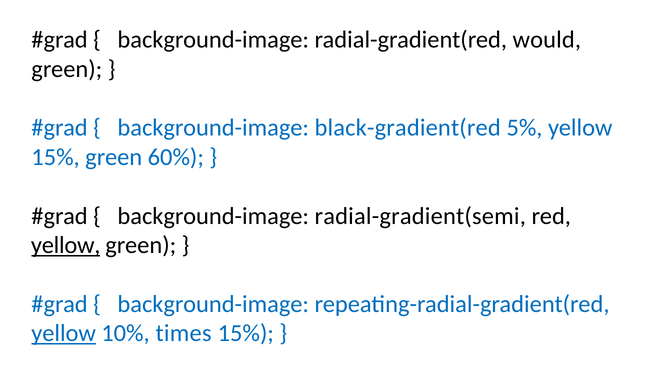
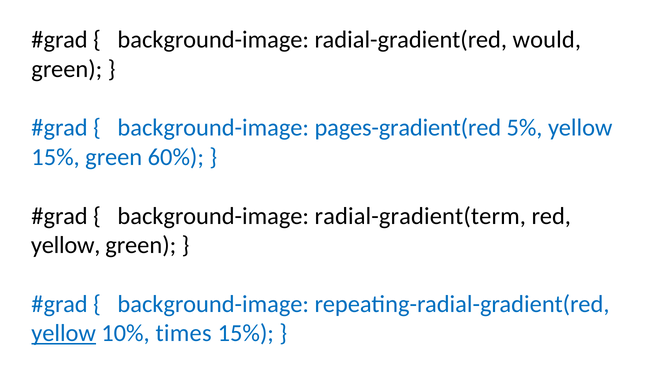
black-gradient(red: black-gradient(red -> pages-gradient(red (408, 128)
radial-gradient(semi: radial-gradient(semi -> radial-gradient(term (420, 216)
yellow underline: present -> none (66, 246)
